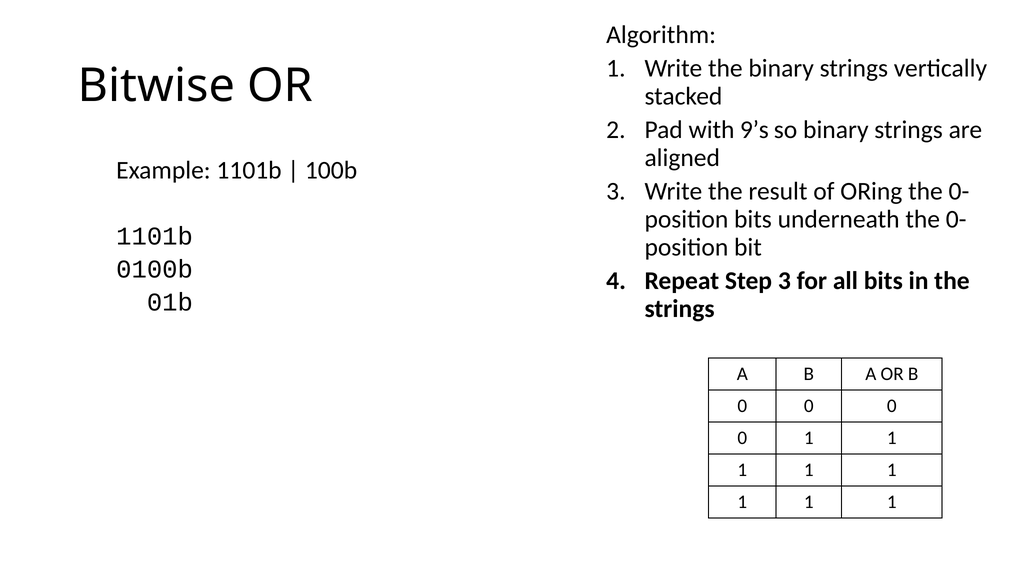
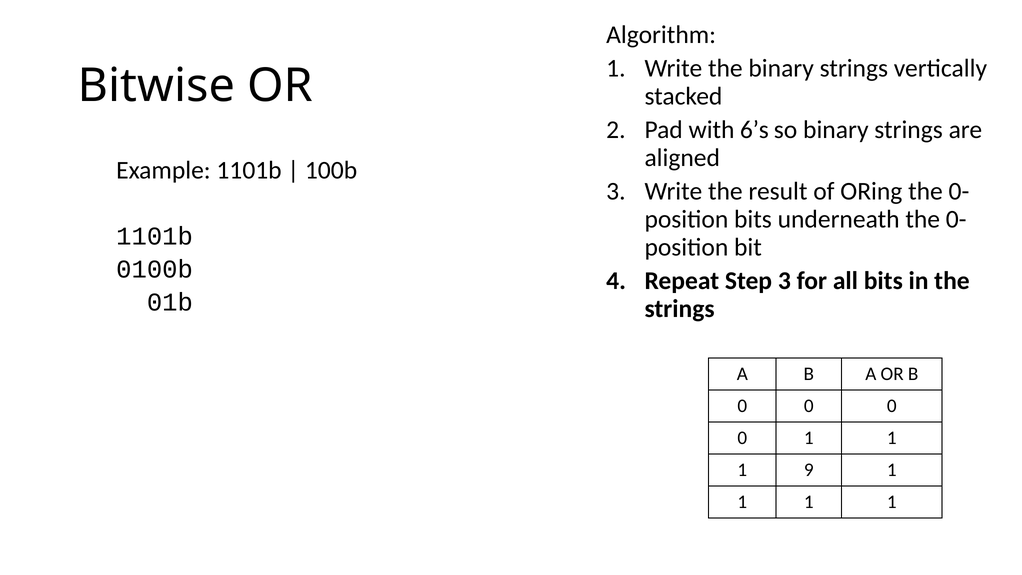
9’s: 9’s -> 6’s (754, 130)
1: 1 -> 9 (809, 470)
